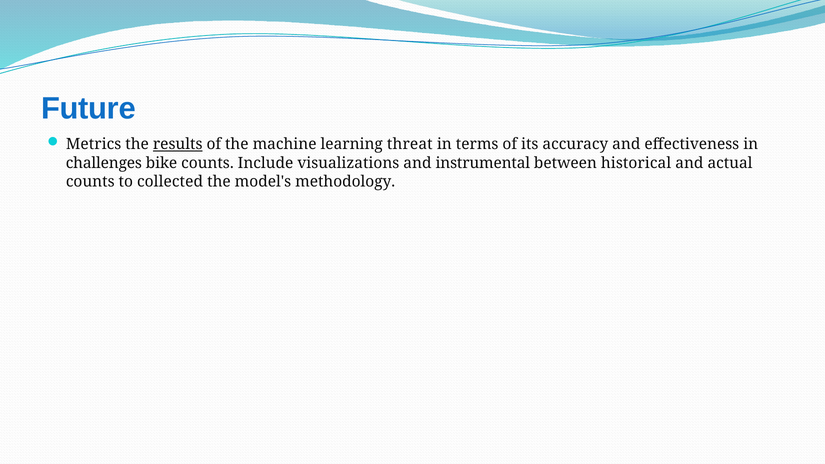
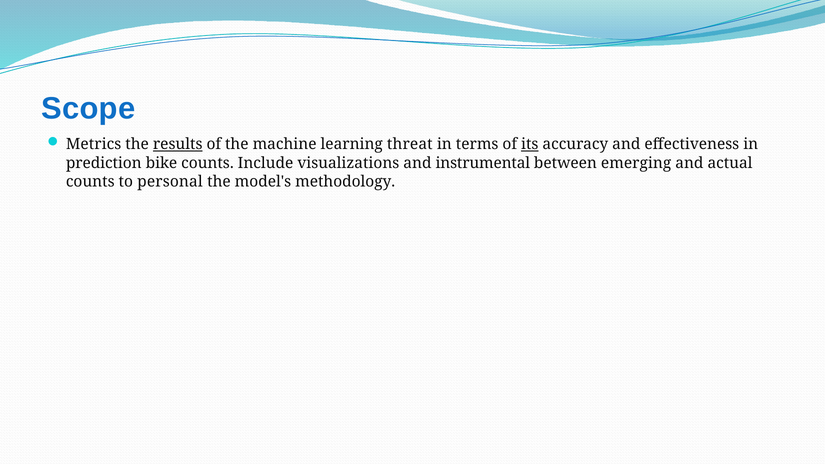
Future: Future -> Scope (88, 109)
its underline: none -> present (530, 144)
challenges: challenges -> prediction (104, 163)
historical: historical -> emerging (636, 163)
collected: collected -> personal (170, 181)
